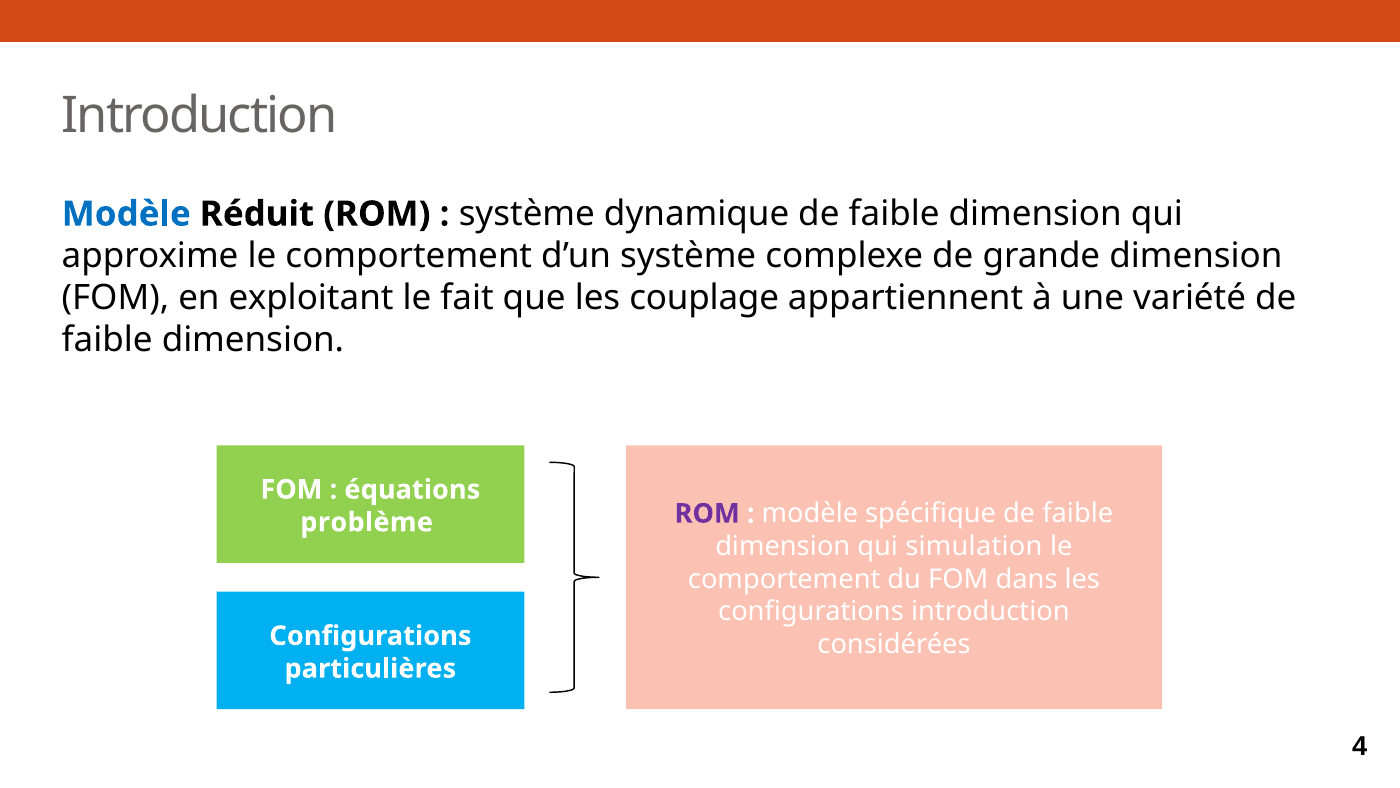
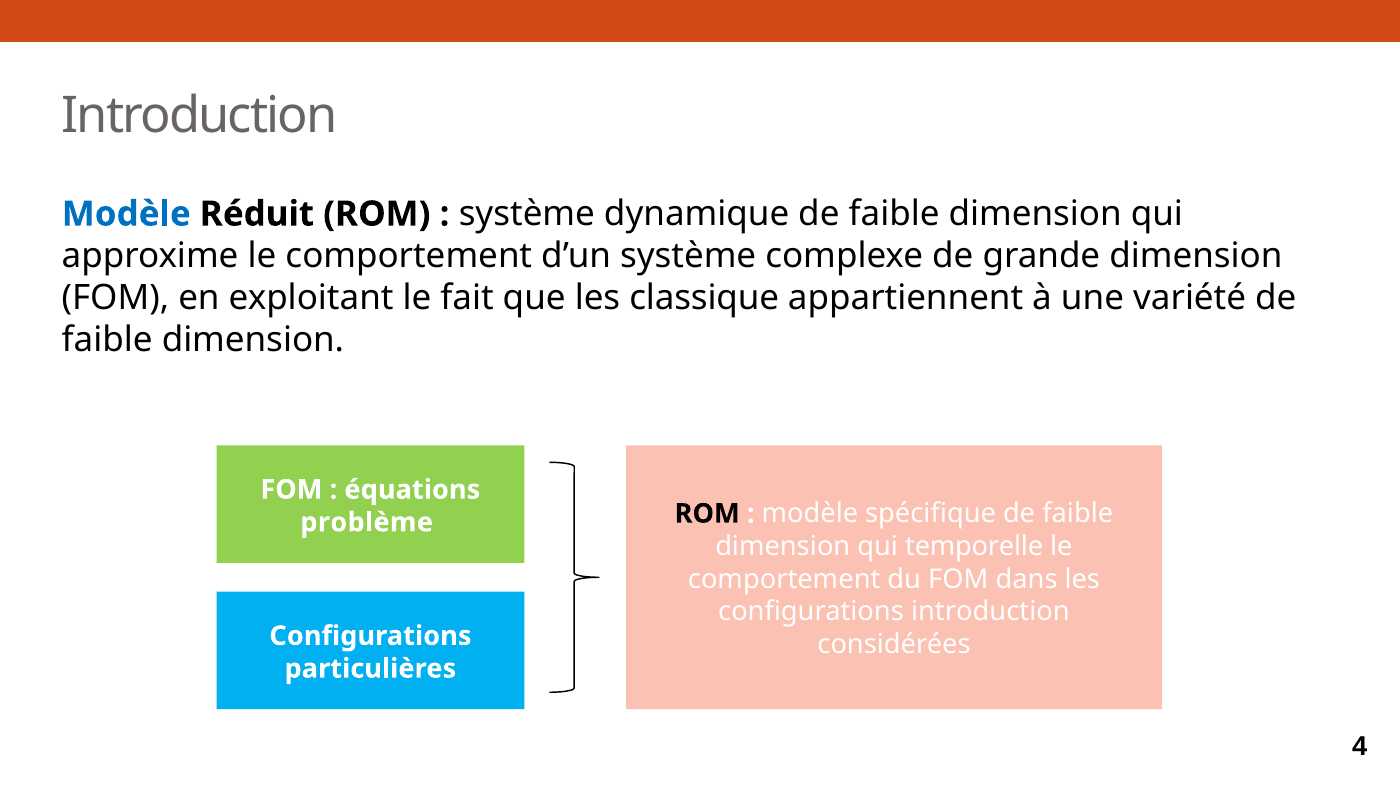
couplage: couplage -> classique (704, 298)
ROM colour: purple -> black (707, 513)
simulation: simulation -> temporelle (974, 546)
